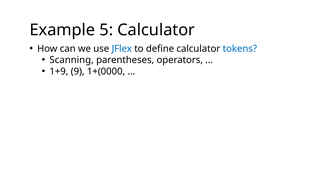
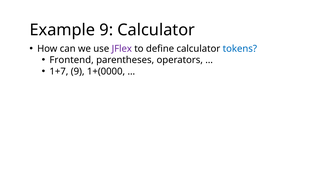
Example 5: 5 -> 9 (106, 30)
JFlex colour: blue -> purple (122, 49)
Scanning: Scanning -> Frontend (72, 60)
1+9: 1+9 -> 1+7 (59, 72)
